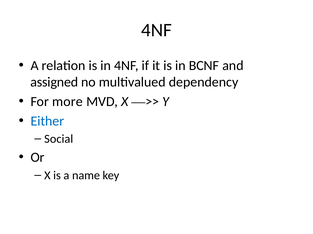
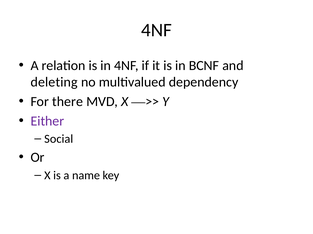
assigned: assigned -> deleting (54, 82)
more: more -> there (68, 102)
Either colour: blue -> purple (47, 121)
